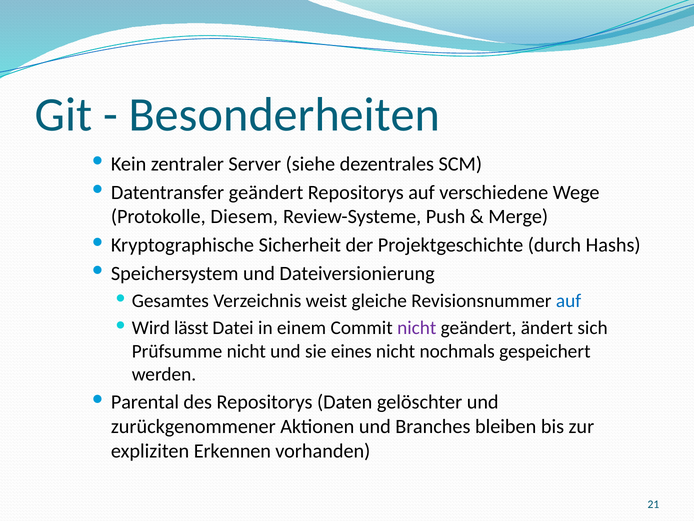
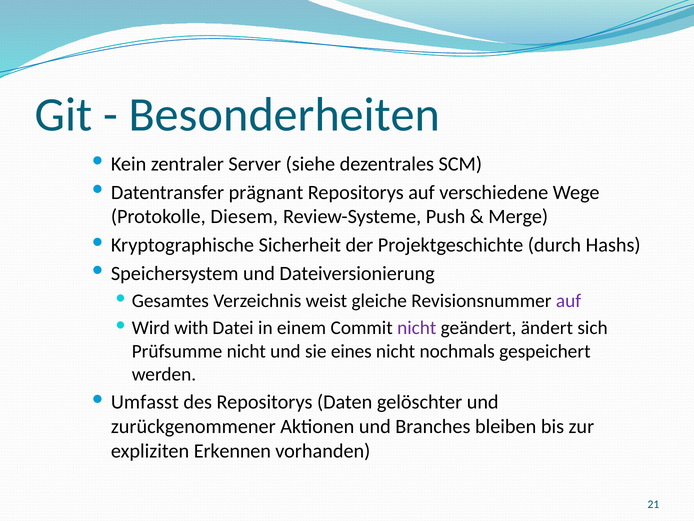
Datentransfer geändert: geändert -> prägnant (266, 192)
auf colour: blue -> purple (569, 301)
lässt: lässt -> with (191, 328)
Parental: Parental -> Umfasst (145, 402)
